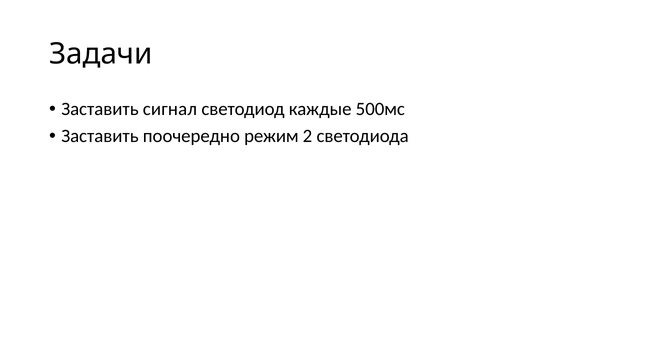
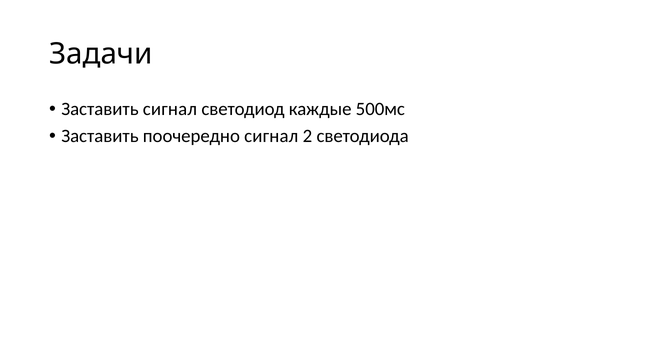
поочередно режим: режим -> сигнал (271, 136)
